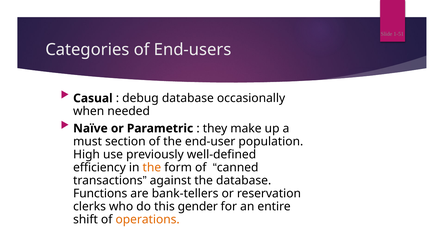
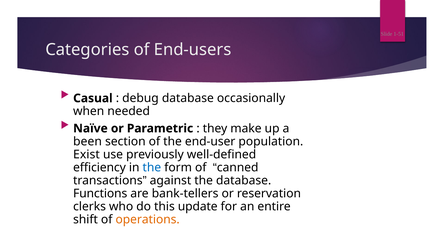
must: must -> been (88, 141)
High: High -> Exist (86, 154)
the colour: orange -> blue (152, 167)
gender: gender -> update (198, 206)
